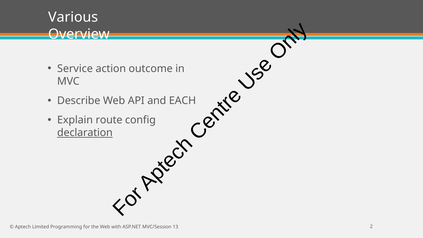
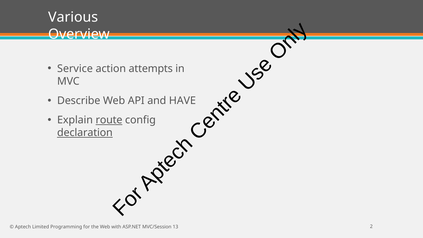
outcome: outcome -> attempts (151, 69)
EACH: EACH -> HAVE (182, 101)
route underline: none -> present (109, 120)
